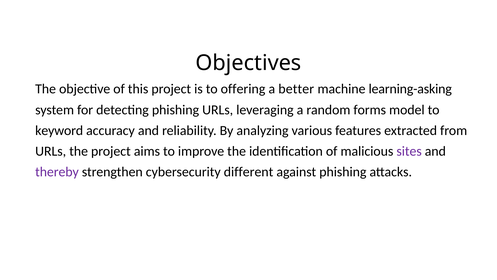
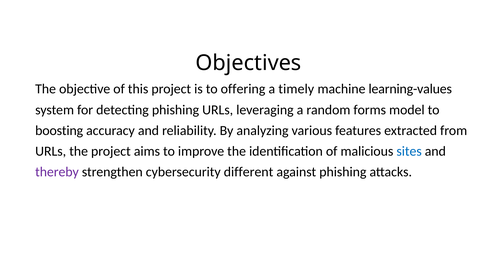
better: better -> timely (296, 89)
learning-asking: learning-asking -> learning-values (410, 89)
keyword: keyword -> boosting (59, 130)
sites colour: purple -> blue (409, 151)
